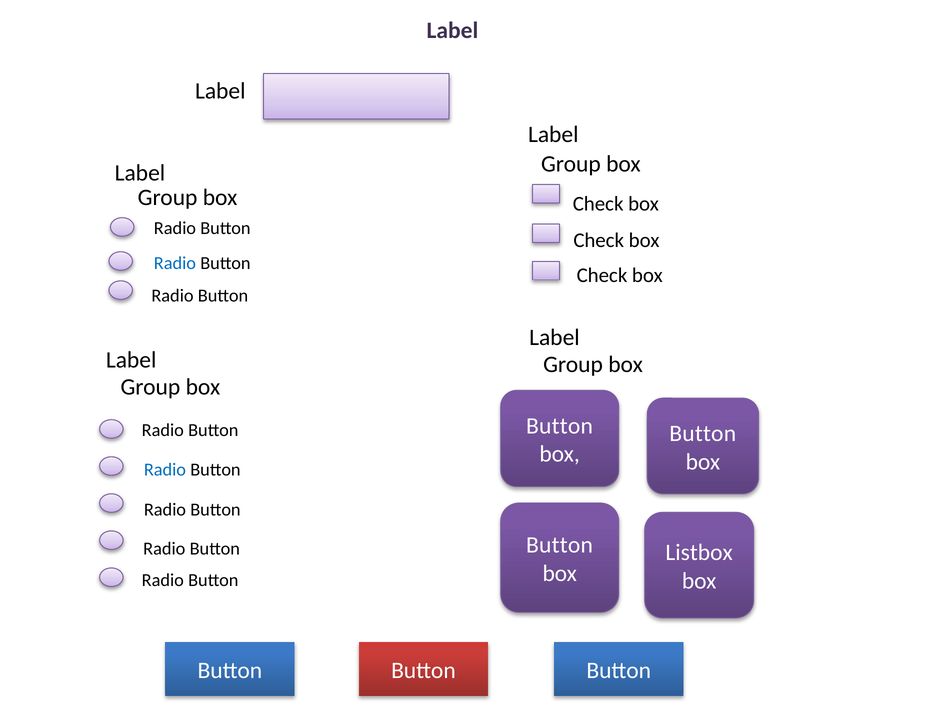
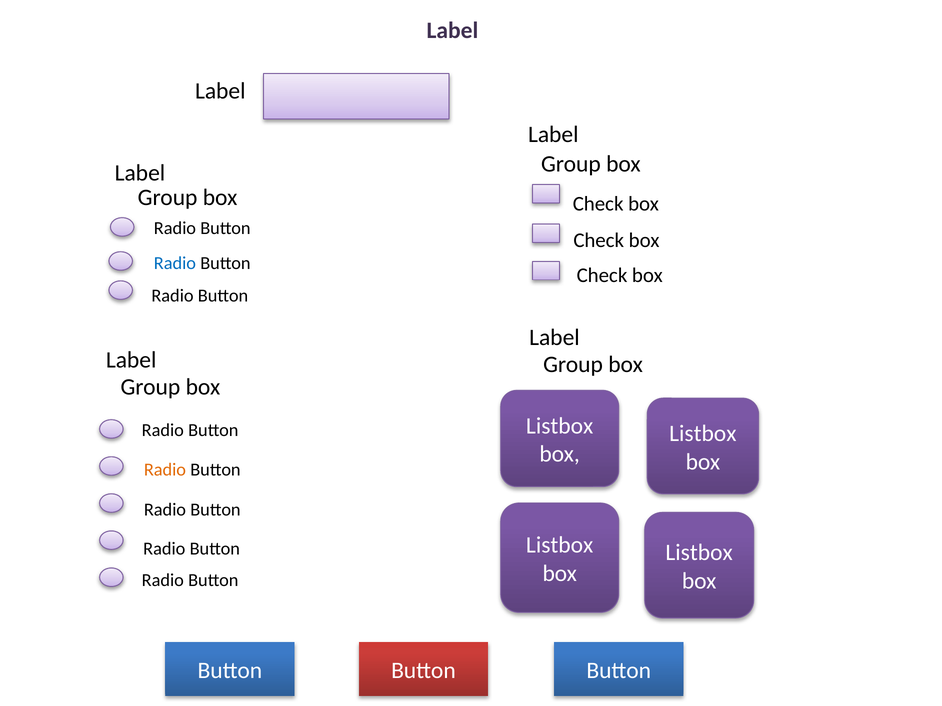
Button: Button -> Listbox (560, 426)
Button: Button -> Listbox (703, 434)
Radio colour: blue -> orange (165, 470)
Button: Button -> Listbox (560, 546)
